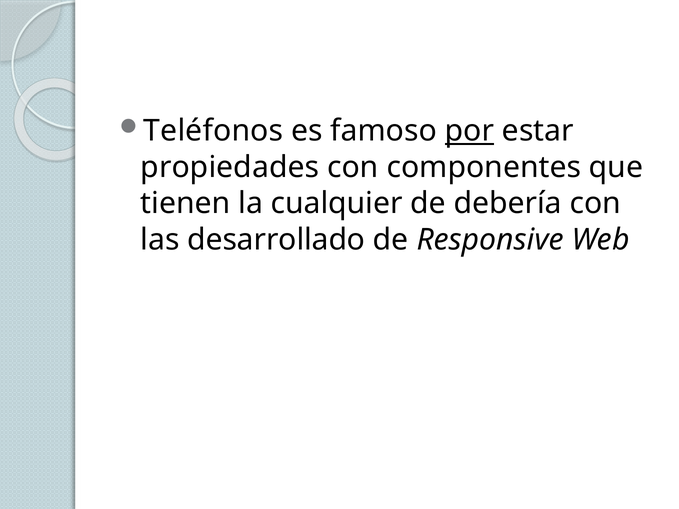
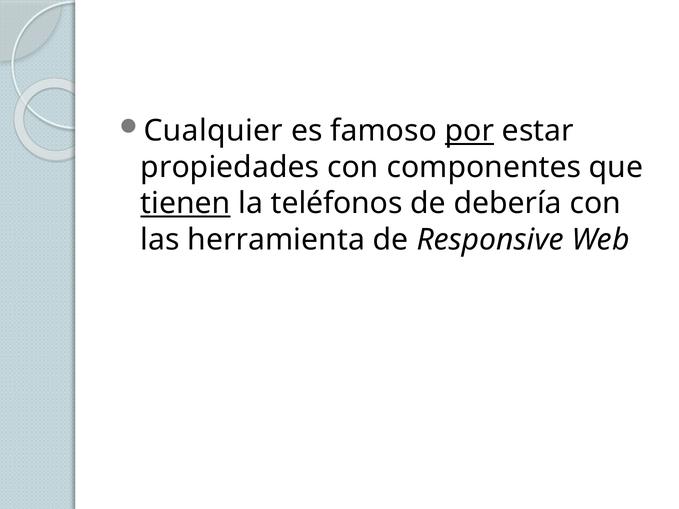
Teléfonos: Teléfonos -> Cualquier (213, 131)
tienen underline: none -> present (185, 204)
cualquier: cualquier -> teléfonos (337, 204)
desarrollado: desarrollado -> herramienta (276, 240)
